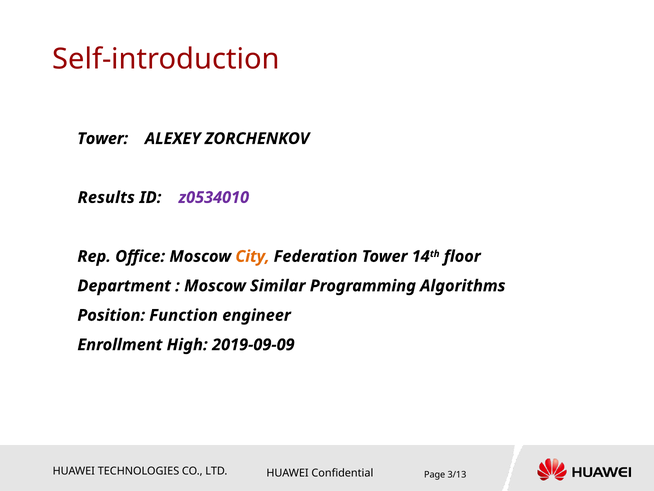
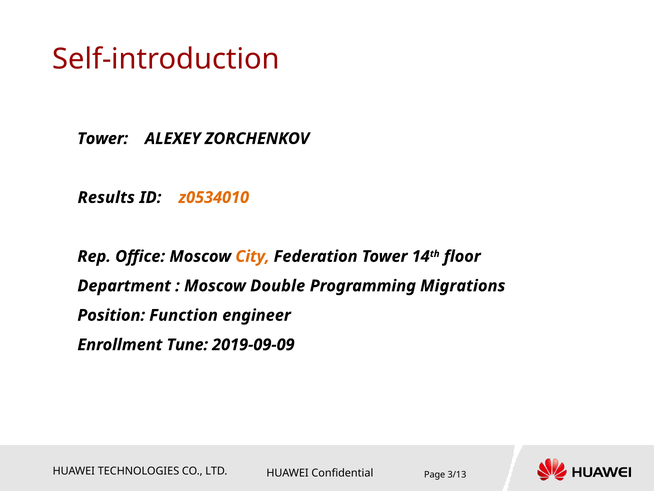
z0534010 colour: purple -> orange (214, 197)
Similar: Similar -> Double (278, 286)
Algorithms: Algorithms -> Migrations (463, 286)
High: High -> Tune (187, 344)
